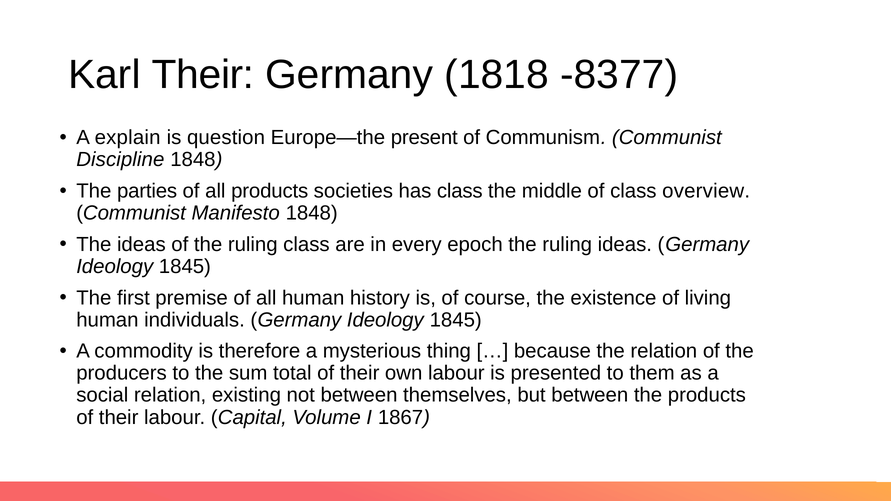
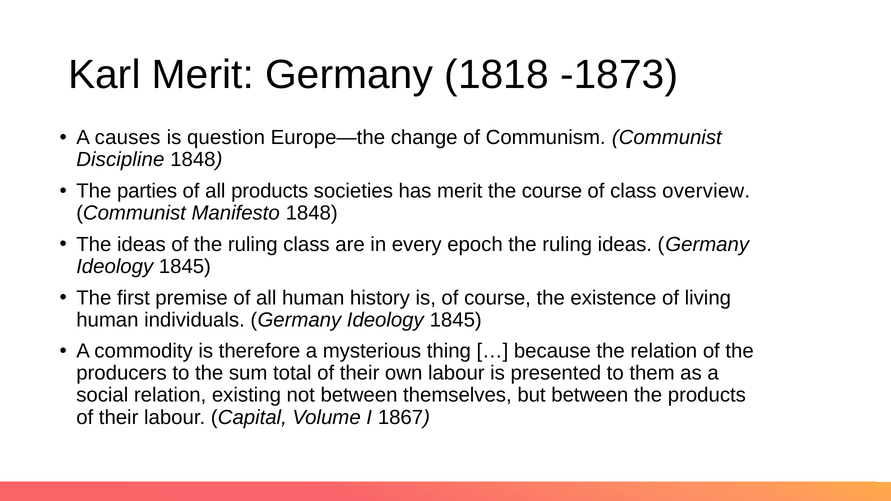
Karl Their: Their -> Merit (203, 75)
-8377: -8377 -> -1873 (619, 75)
explain: explain -> causes (128, 138)
present: present -> change (424, 138)
has class: class -> merit (460, 191)
the middle: middle -> course (552, 191)
